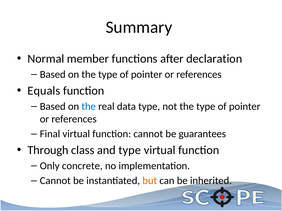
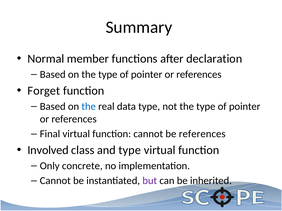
Equals: Equals -> Forget (44, 91)
be guarantees: guarantees -> references (202, 134)
Through: Through -> Involved (48, 150)
but colour: orange -> purple (150, 181)
